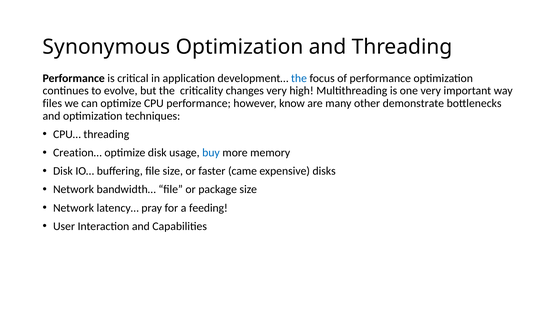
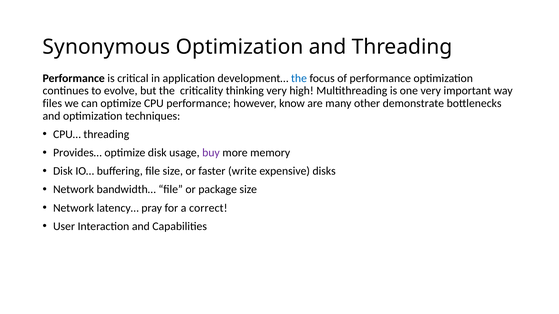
changes: changes -> thinking (245, 91)
Creation…: Creation… -> Provides… (77, 153)
buy colour: blue -> purple (211, 153)
came: came -> write (242, 171)
feeding: feeding -> correct (208, 208)
